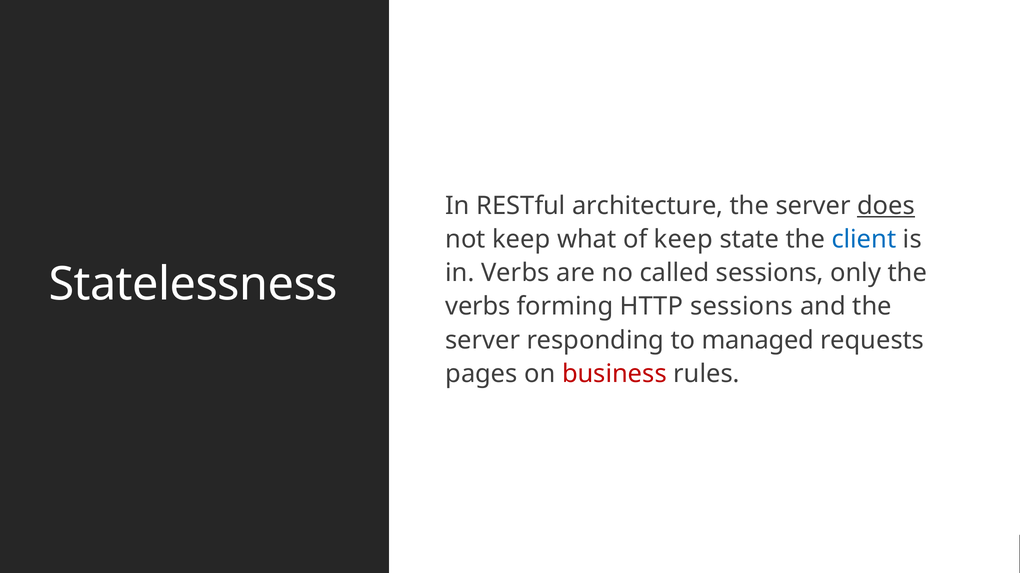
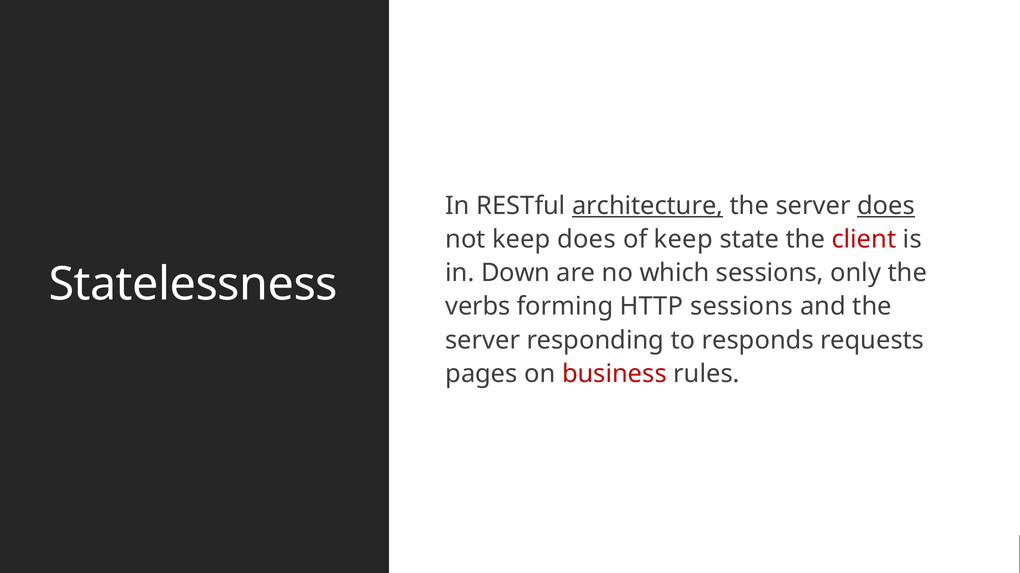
architecture underline: none -> present (648, 206)
keep what: what -> does (587, 240)
client colour: blue -> red (864, 240)
in Verbs: Verbs -> Down (516, 273)
called: called -> which (674, 273)
managed: managed -> responds (758, 341)
